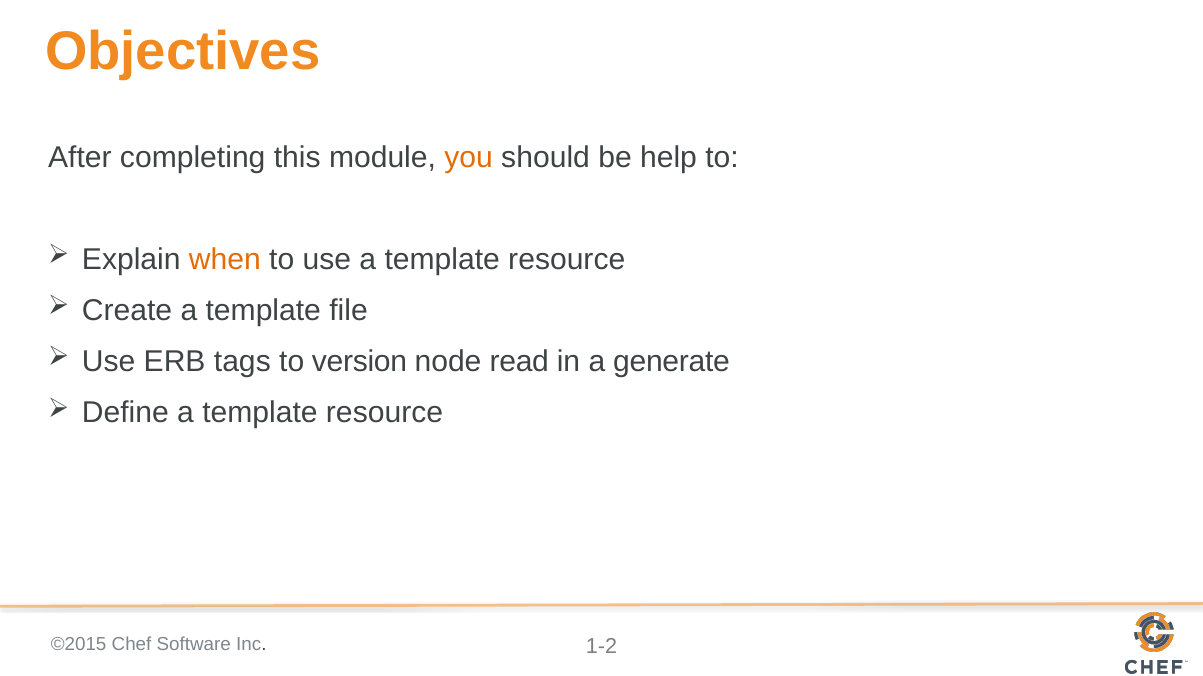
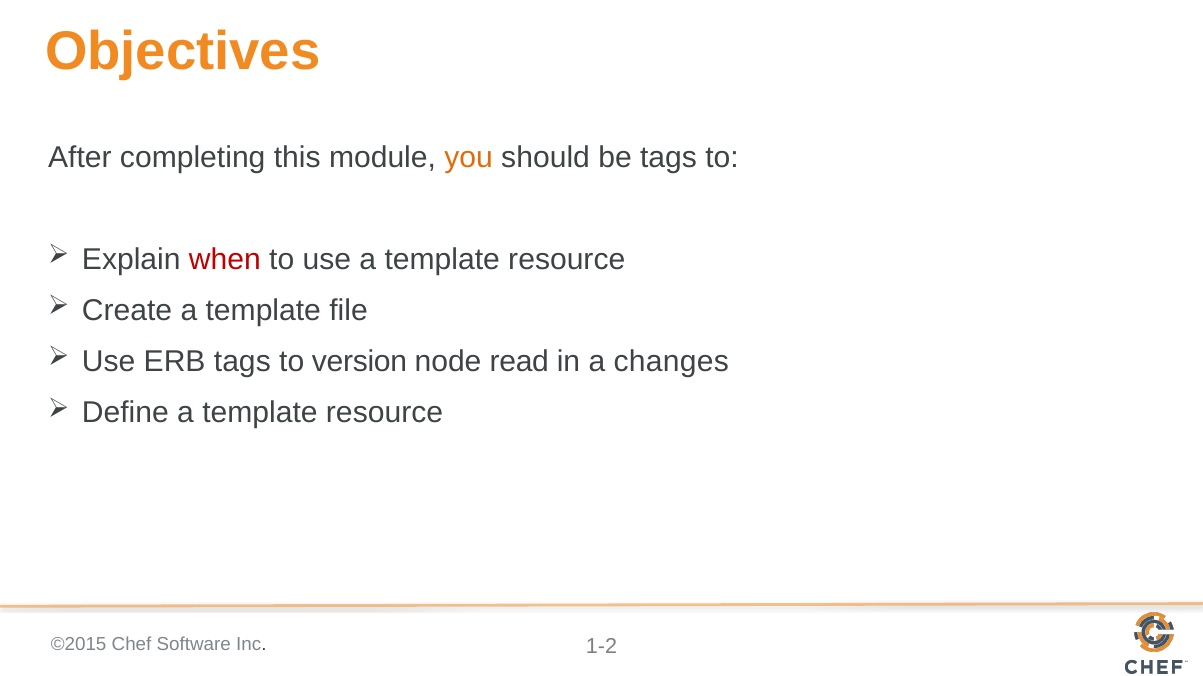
be help: help -> tags (669, 158)
when colour: orange -> red (225, 260)
generate: generate -> changes (671, 362)
